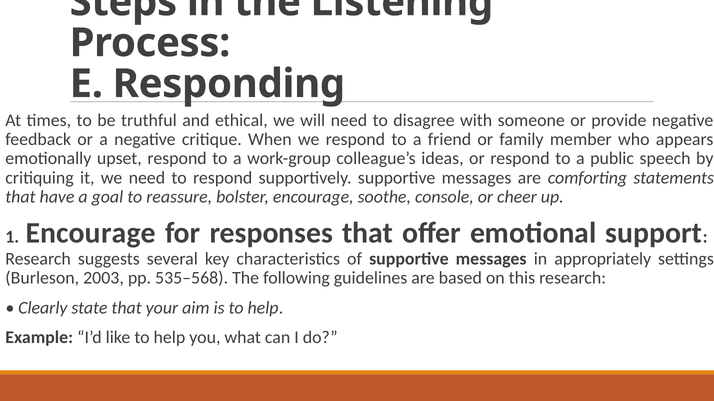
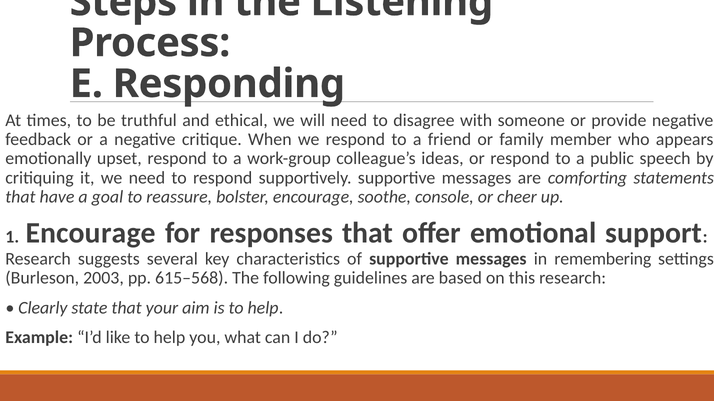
appropriately: appropriately -> remembering (603, 259)
535–568: 535–568 -> 615–568 (192, 278)
